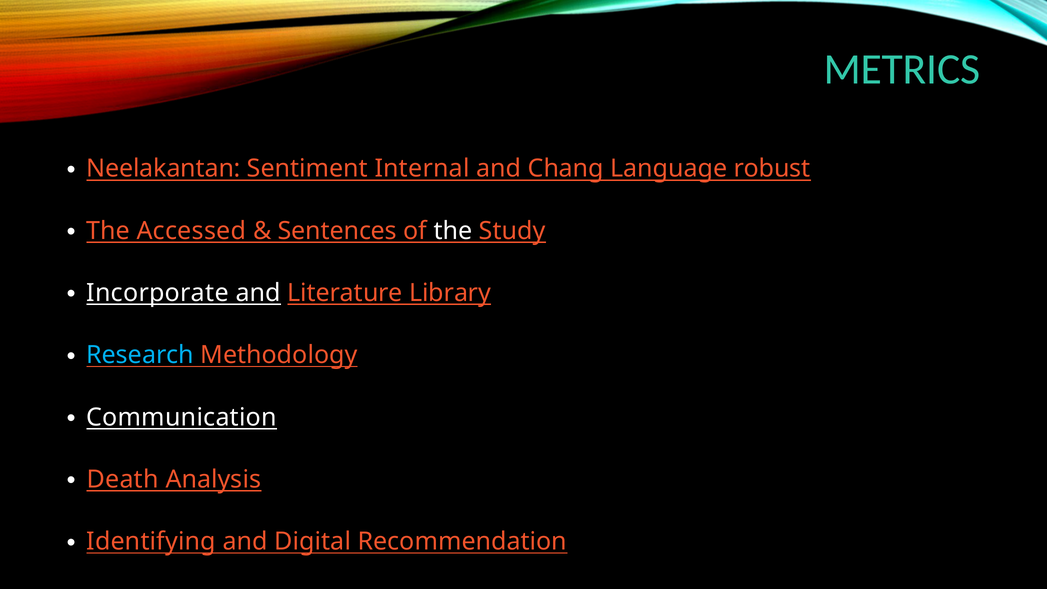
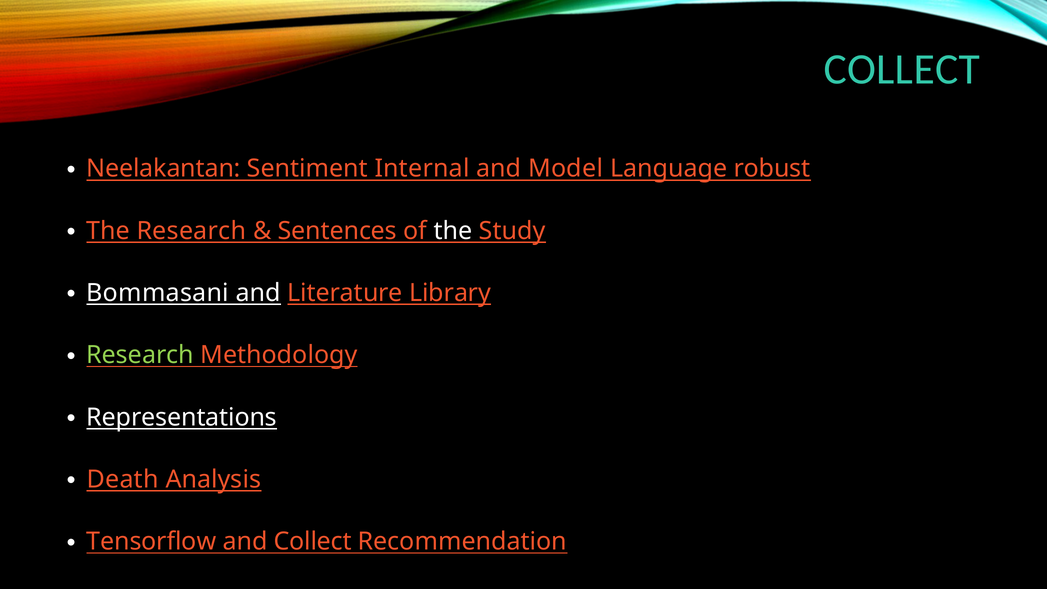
METRICS: METRICS -> COLLECT (902, 69)
Chang: Chang -> Model (566, 169)
The Accessed: Accessed -> Research (191, 231)
Incorporate: Incorporate -> Bommasani (158, 293)
Research colour: light blue -> light green (140, 355)
Communication: Communication -> Representations (182, 417)
Identifying: Identifying -> Tensorflow (151, 541)
and Digital: Digital -> Collect (313, 541)
